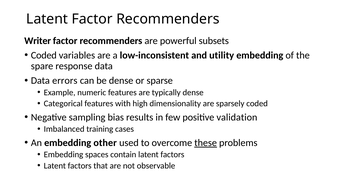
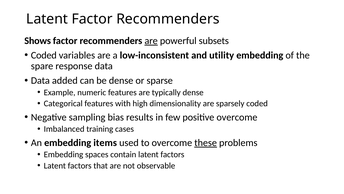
Writer: Writer -> Shows (38, 41)
are underline: none -> present (151, 41)
errors: errors -> added (65, 80)
positive validation: validation -> overcome (237, 117)
other: other -> items (105, 142)
